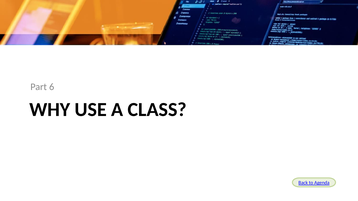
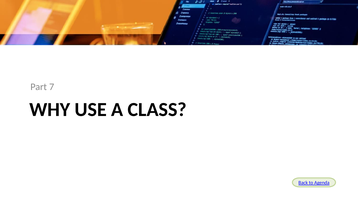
6: 6 -> 7 (52, 87)
